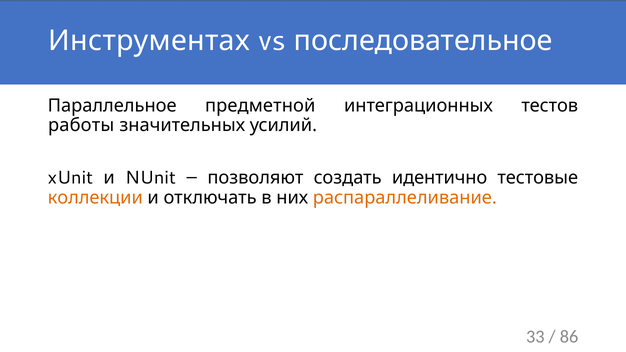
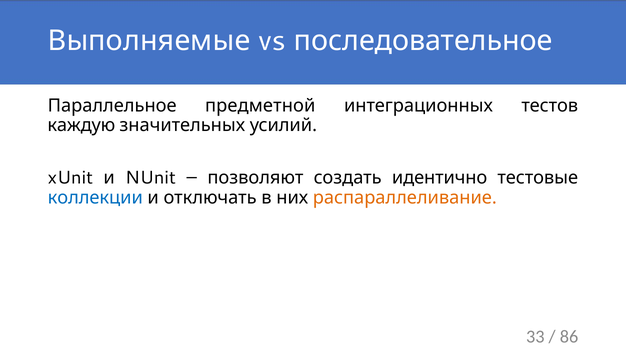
Инструментах: Инструментах -> Выполняемые (149, 41)
работы: работы -> каждую (81, 125)
коллекции colour: orange -> blue (95, 198)
